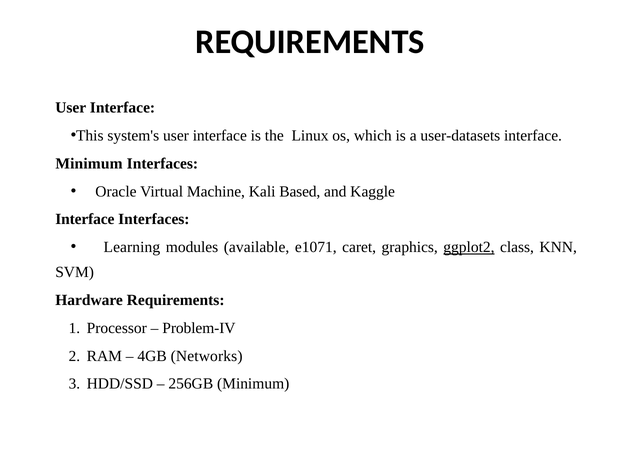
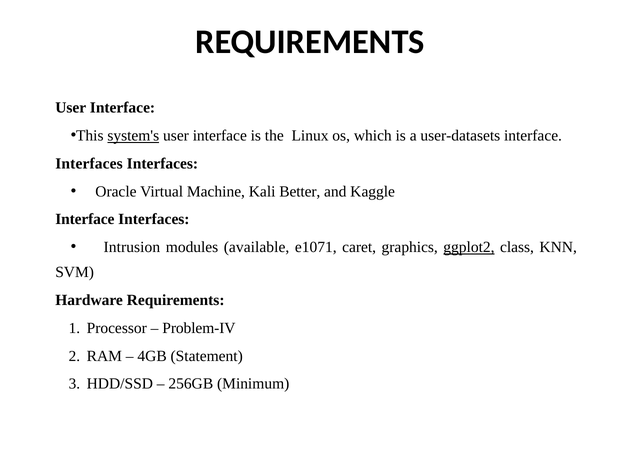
system's underline: none -> present (133, 136)
Minimum: Minimum -> Interfaces (89, 164)
Based: Based -> Better (300, 191)
Learning: Learning -> Intrusion (132, 247)
Networks: Networks -> Statement (207, 356)
